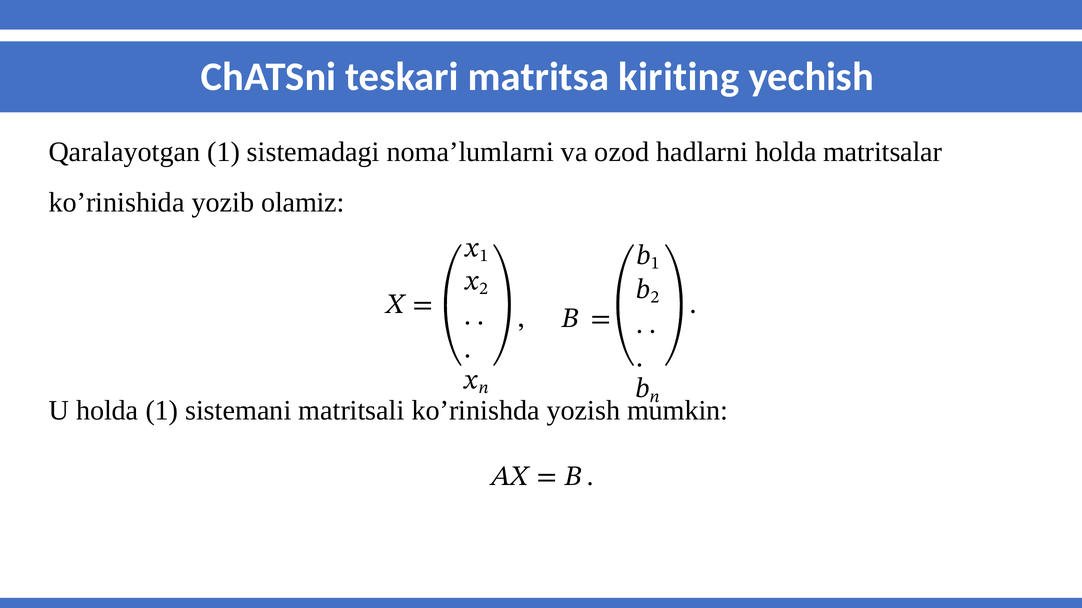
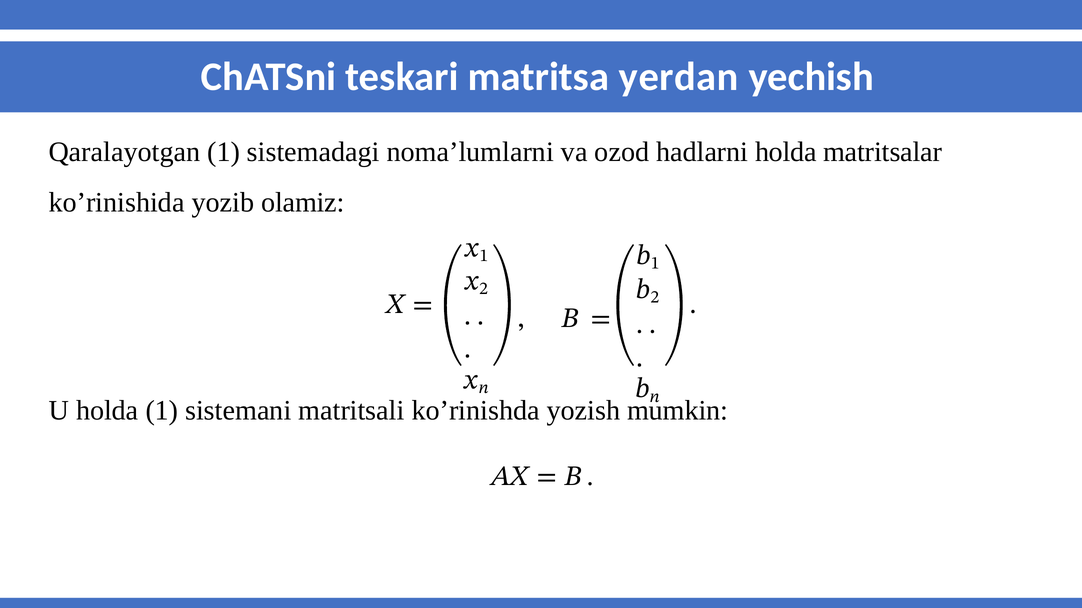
kiriting: kiriting -> yerdan (679, 77)
